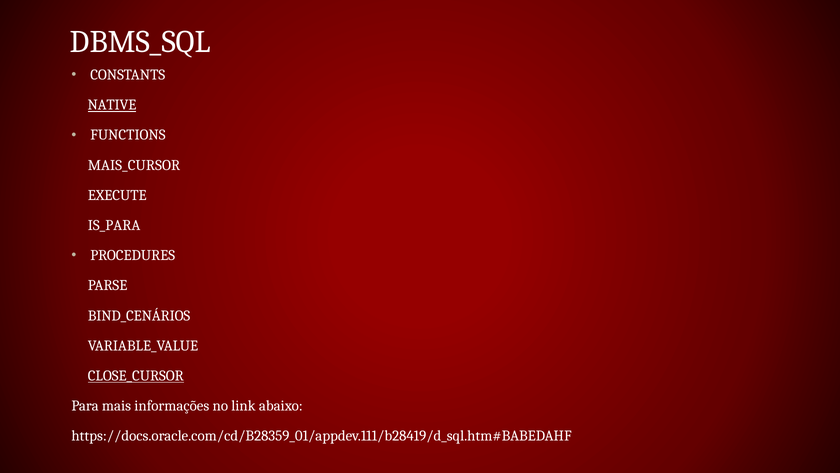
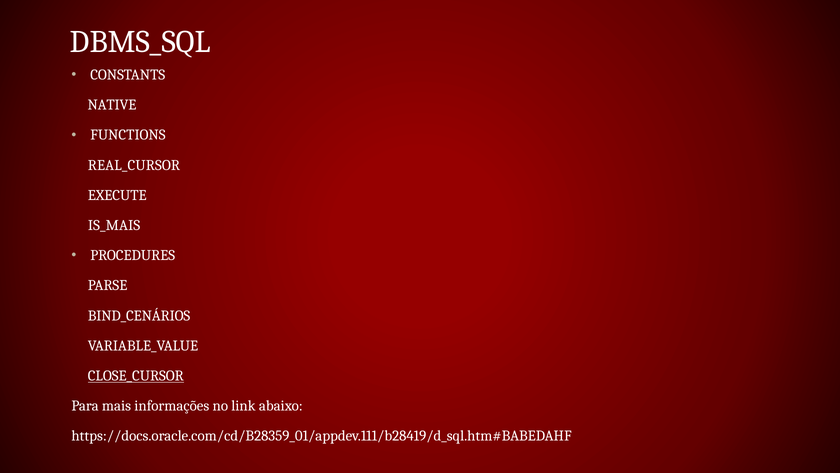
NATIVE underline: present -> none (112, 105)
MAIS_CURSOR: MAIS_CURSOR -> REAL_CURSOR (134, 165)
IS_PARA: IS_PARA -> IS_MAIS (114, 225)
